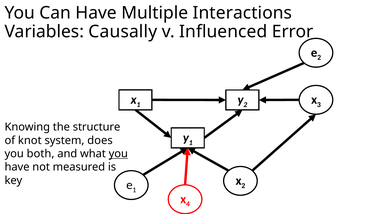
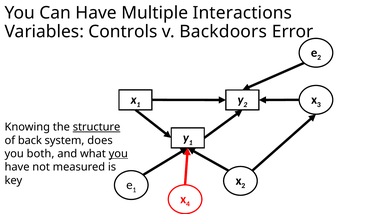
Causally: Causally -> Controls (123, 32)
Influenced: Influenced -> Backdoors (223, 32)
structure underline: none -> present (97, 127)
knot: knot -> back (30, 140)
